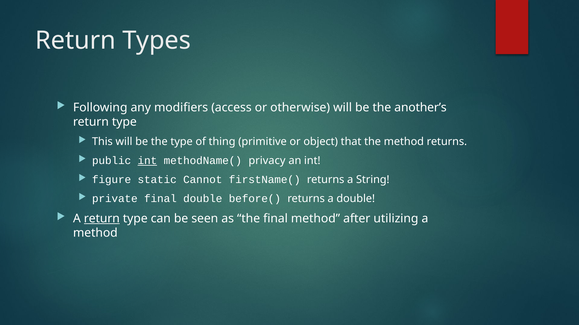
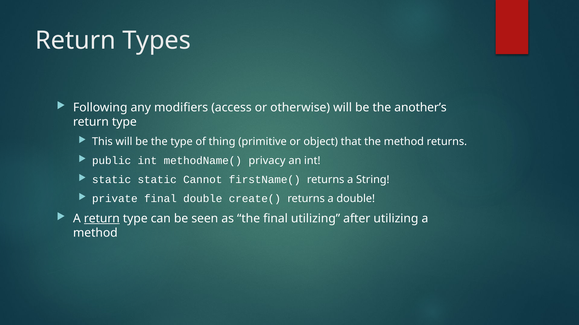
int underline: present -> none (147, 161)
figure: figure -> static (112, 180)
before(: before( -> create( (255, 199)
final method: method -> utilizing (316, 219)
